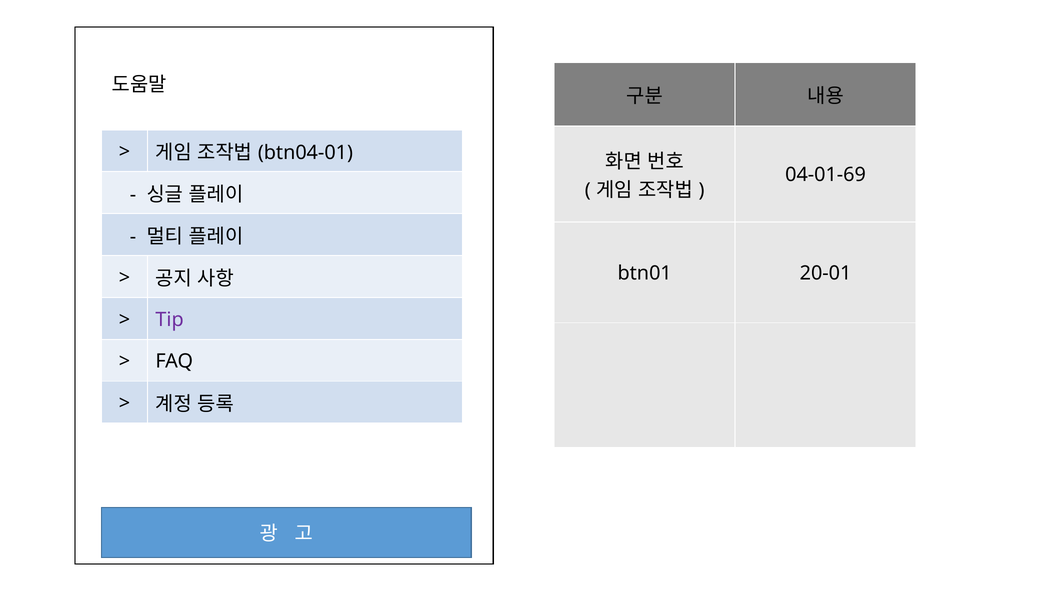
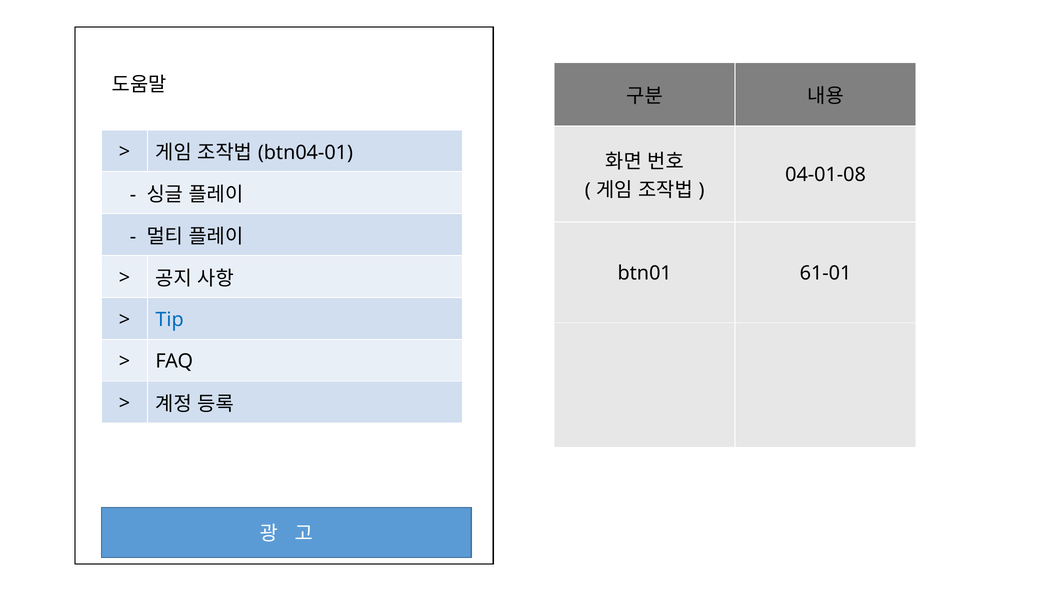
04-01-69: 04-01-69 -> 04-01-08 (826, 175)
20-01: 20-01 -> 61-01 (826, 274)
Tip colour: purple -> blue (170, 320)
